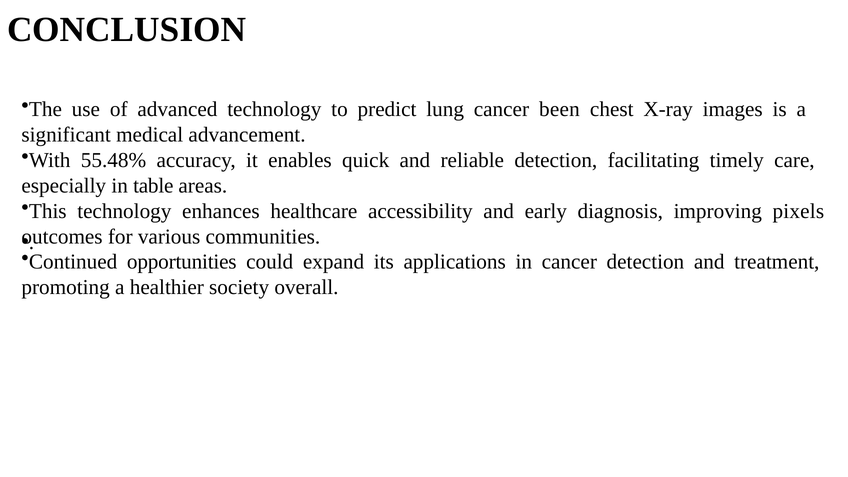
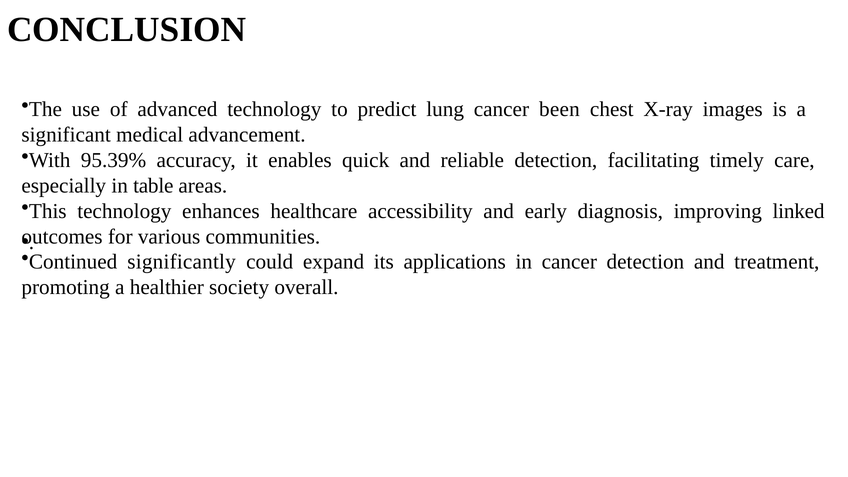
55.48%: 55.48% -> 95.39% (113, 160)
pixels: pixels -> linked (799, 211)
opportunities: opportunities -> significantly (182, 262)
